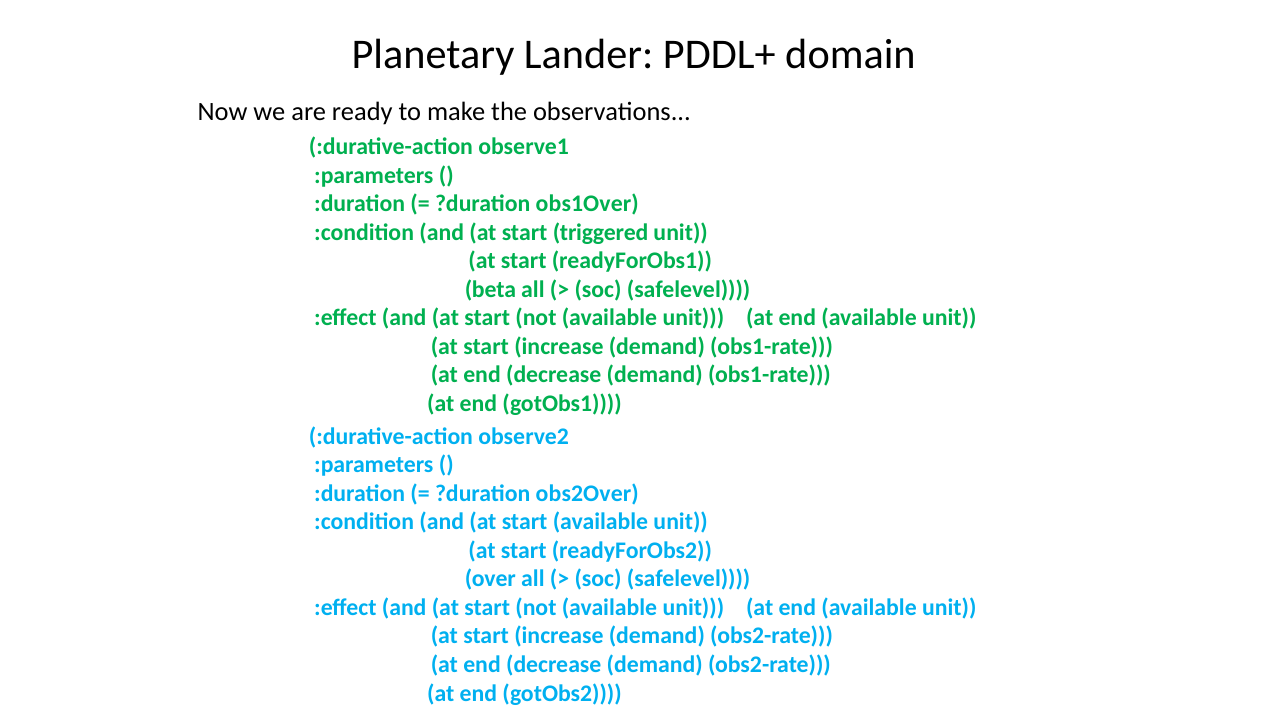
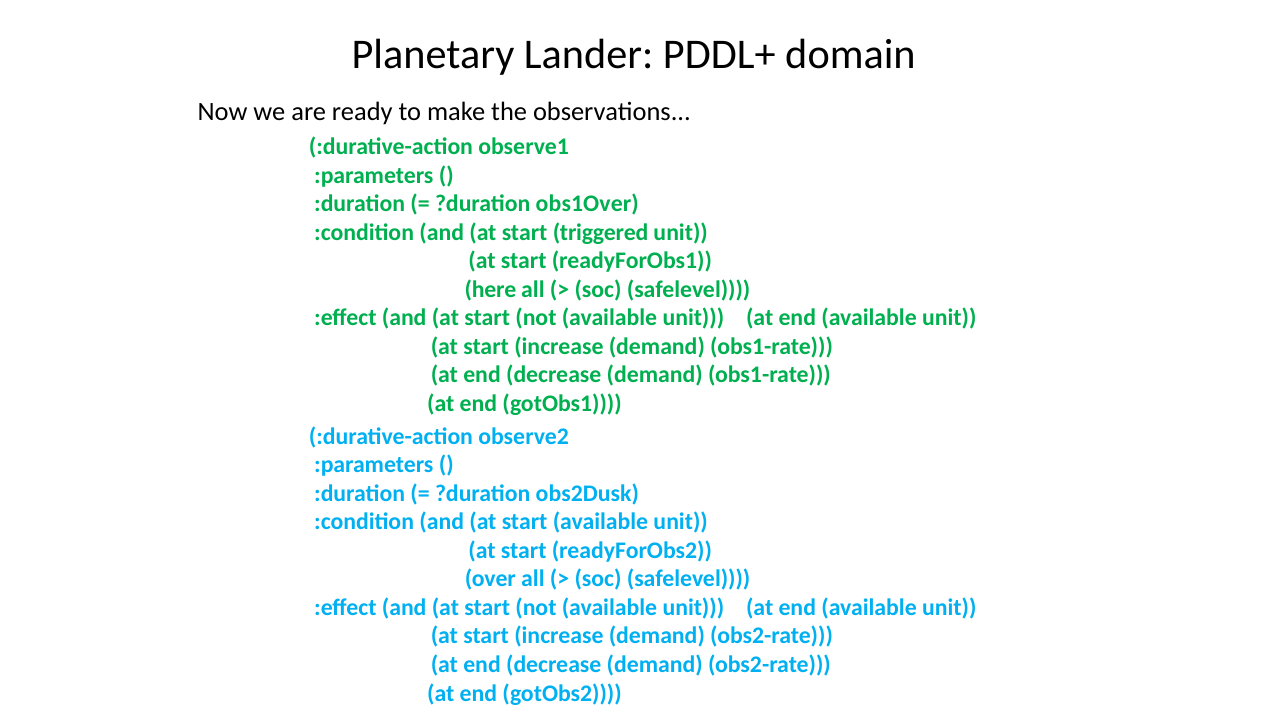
beta: beta -> here (490, 290)
obs2Over: obs2Over -> obs2Dusk (587, 494)
